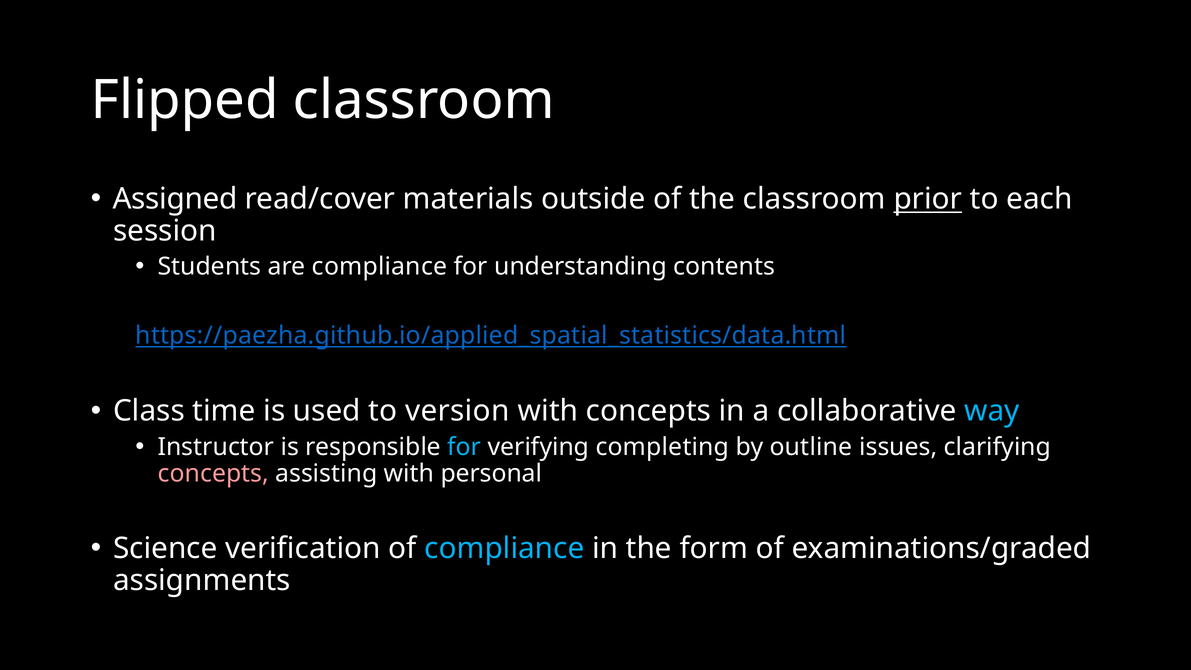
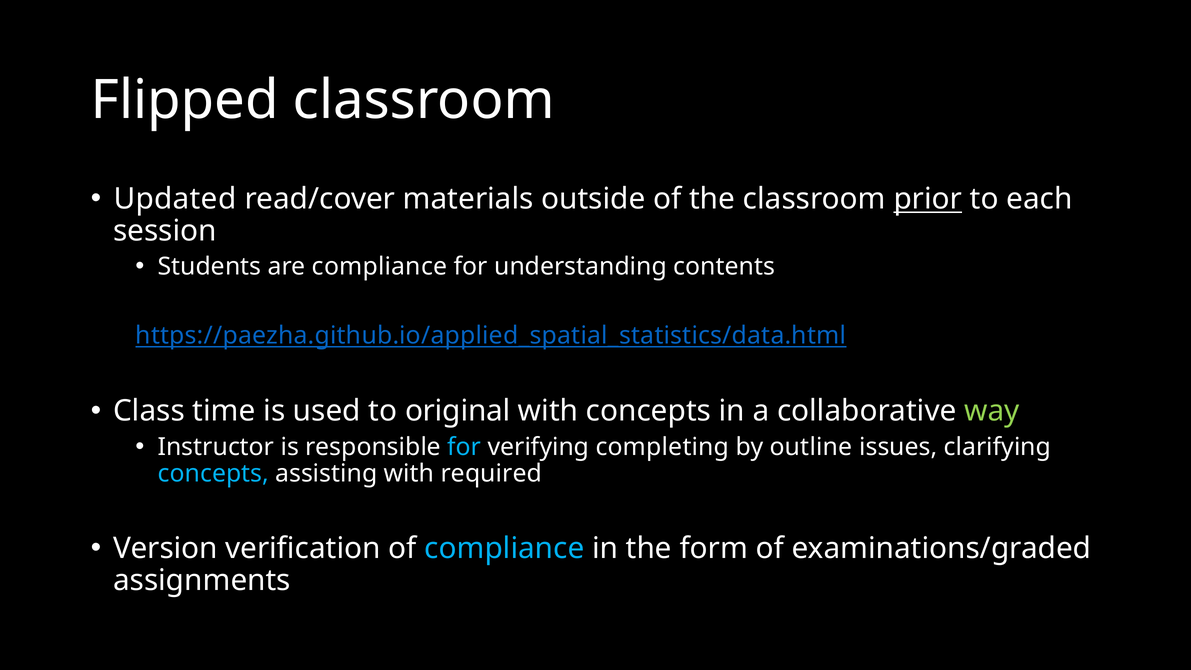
Assigned: Assigned -> Updated (175, 199)
version: version -> original (458, 411)
way colour: light blue -> light green (992, 411)
concepts colour: pink -> light blue (213, 474)
personal: personal -> required (491, 474)
Science: Science -> Version (165, 548)
